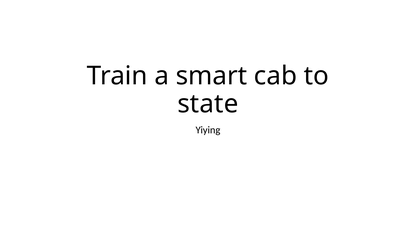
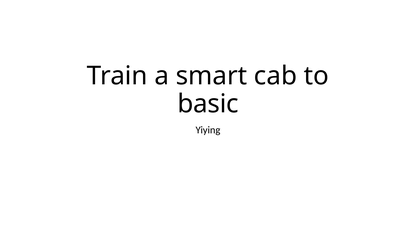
state: state -> basic (208, 104)
